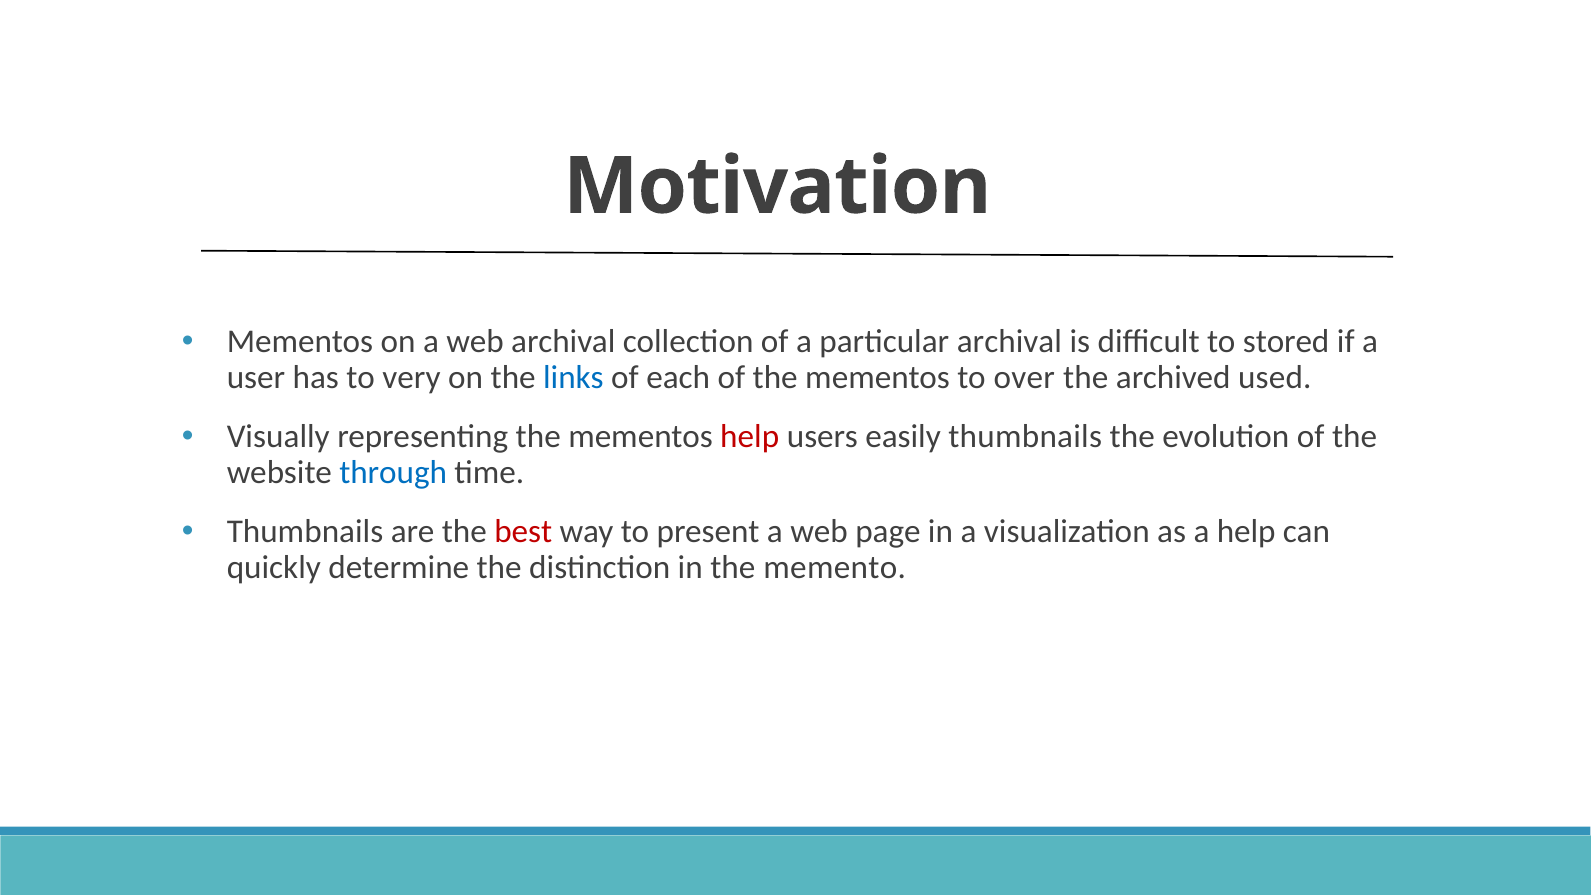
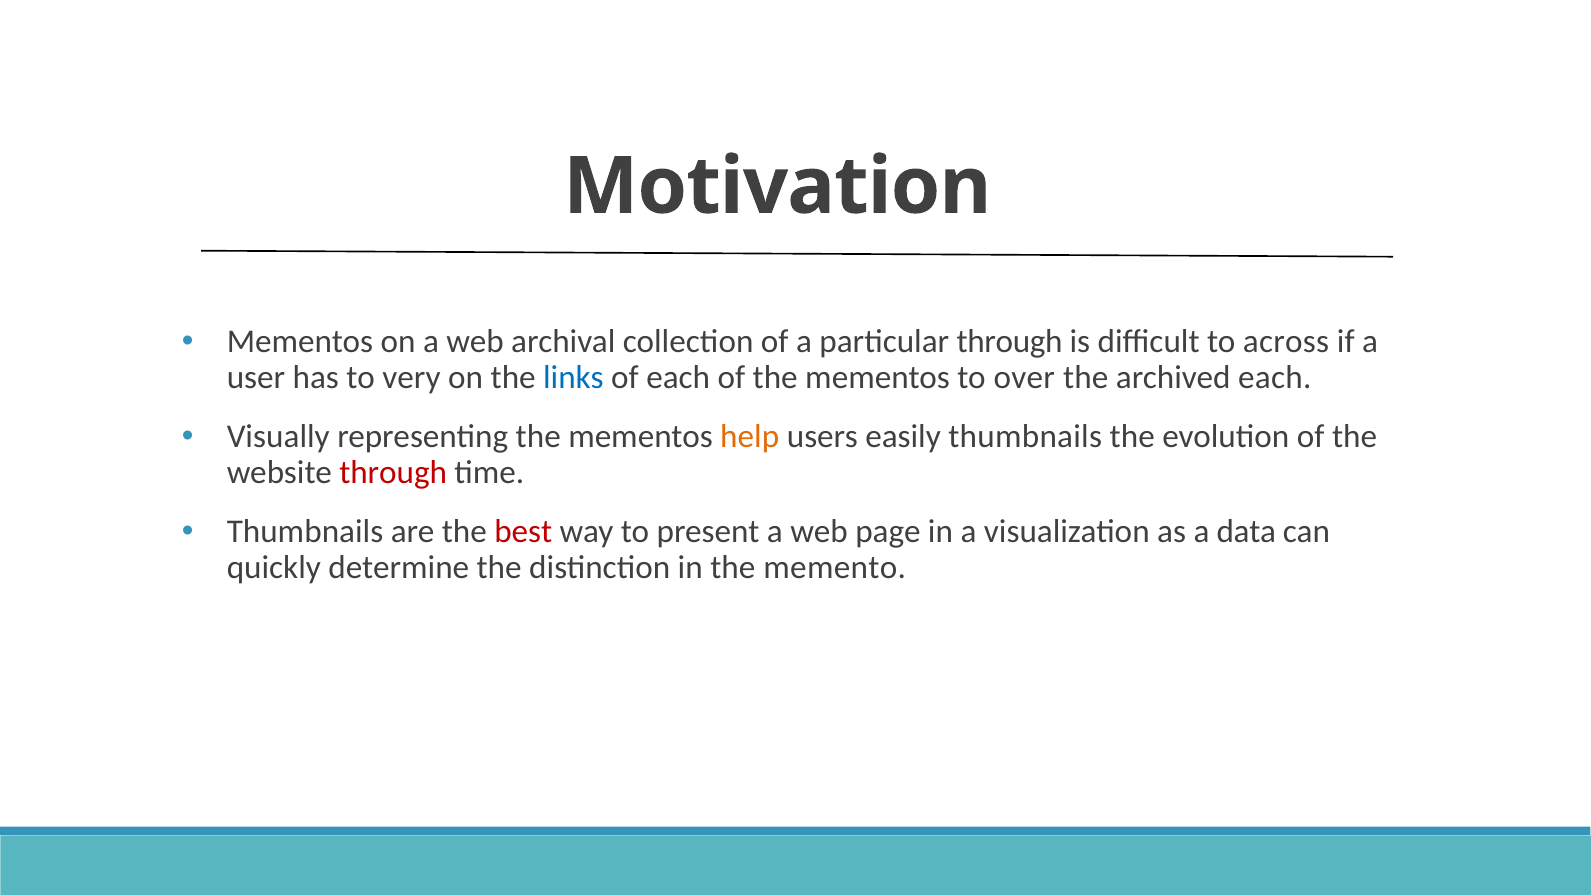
particular archival: archival -> through (1010, 342)
stored: stored -> across (1286, 342)
archived used: used -> each (1275, 378)
help colour: red -> orange (750, 437)
through colour: blue -> red (393, 473)
a help: help -> data (1246, 532)
